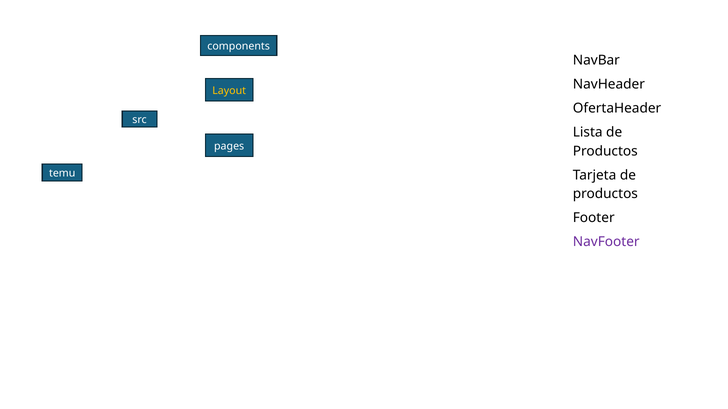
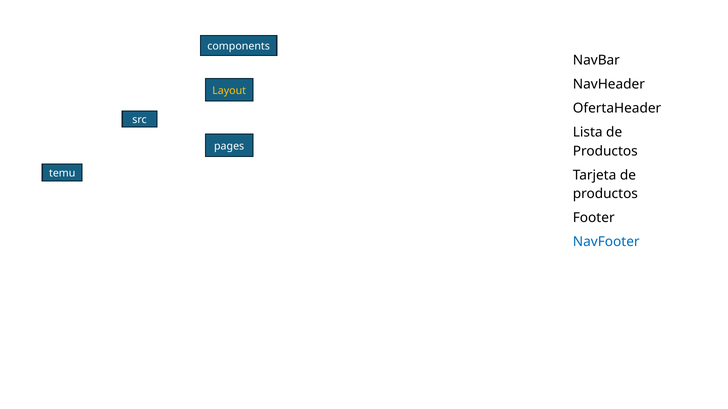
NavFooter colour: purple -> blue (606, 242)
